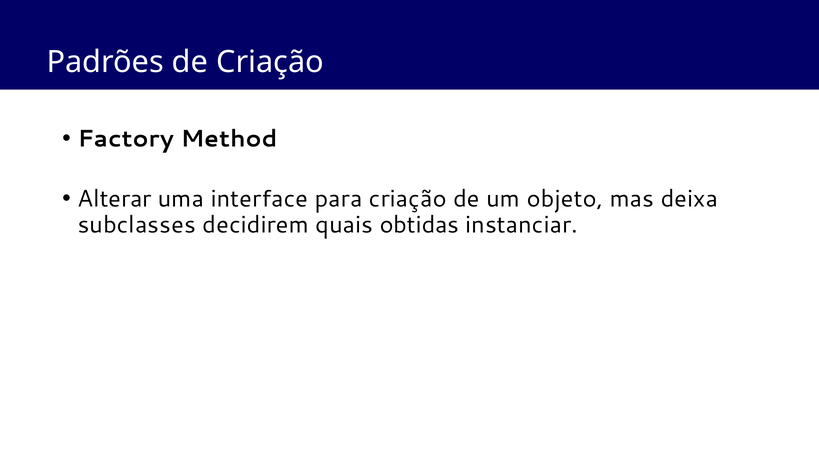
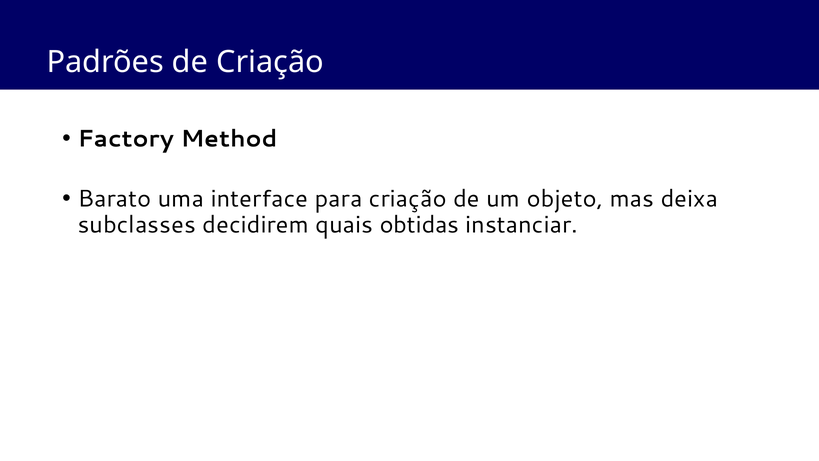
Alterar: Alterar -> Barato (114, 199)
